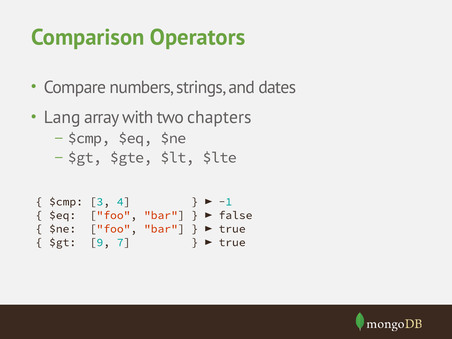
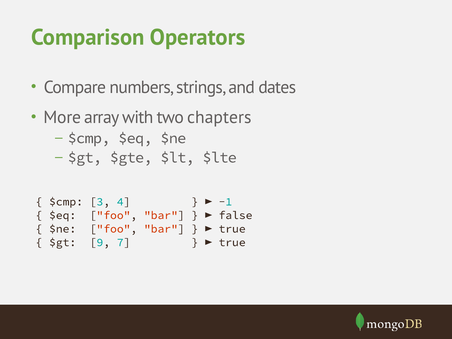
Lang: Lang -> More (62, 117)
